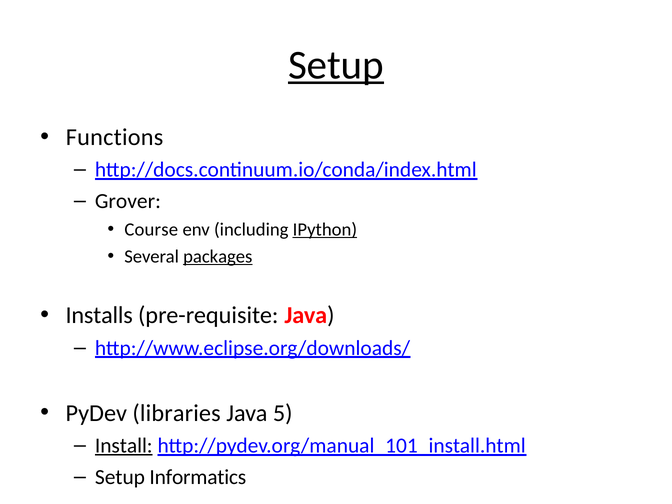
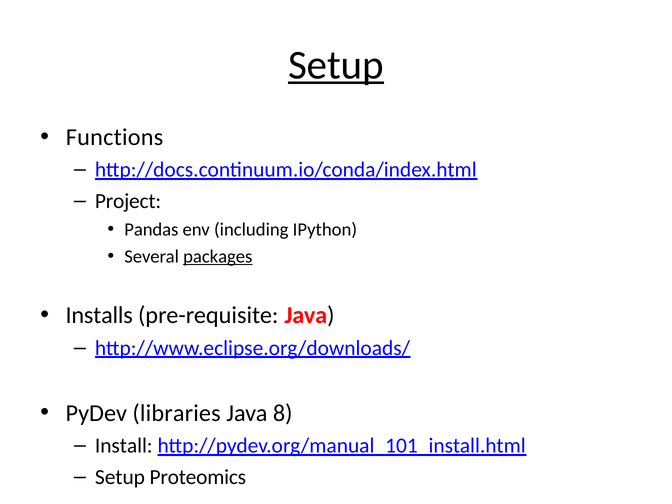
Grover: Grover -> Project (128, 201)
Course: Course -> Pandas (151, 230)
IPython underline: present -> none (325, 230)
5: 5 -> 8 (283, 413)
Install underline: present -> none (124, 446)
Informatics: Informatics -> Proteomics (198, 477)
